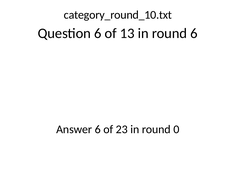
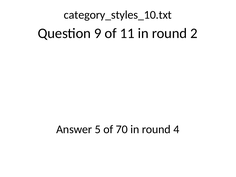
category_round_10.txt: category_round_10.txt -> category_styles_10.txt (118, 15)
Question 6: 6 -> 9 (98, 33)
13: 13 -> 11 (127, 33)
round 6: 6 -> 2 (194, 33)
Answer 6: 6 -> 5 (98, 129)
23: 23 -> 70 (122, 129)
0: 0 -> 4 (176, 129)
